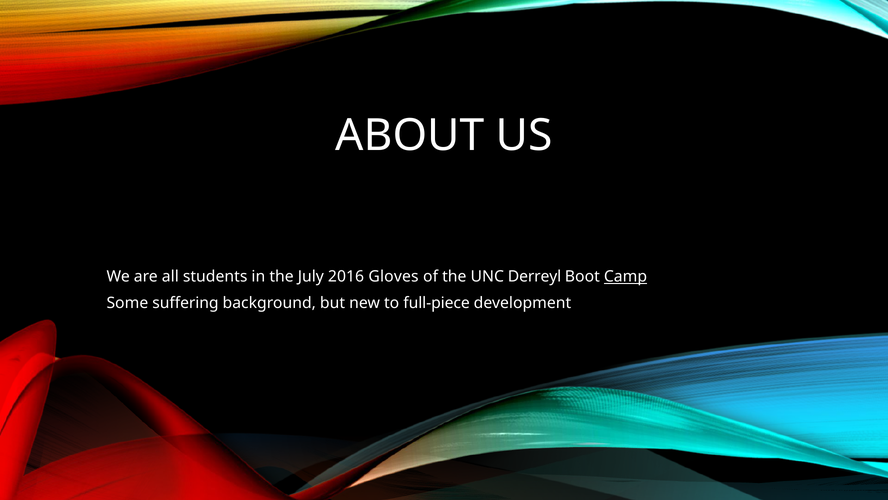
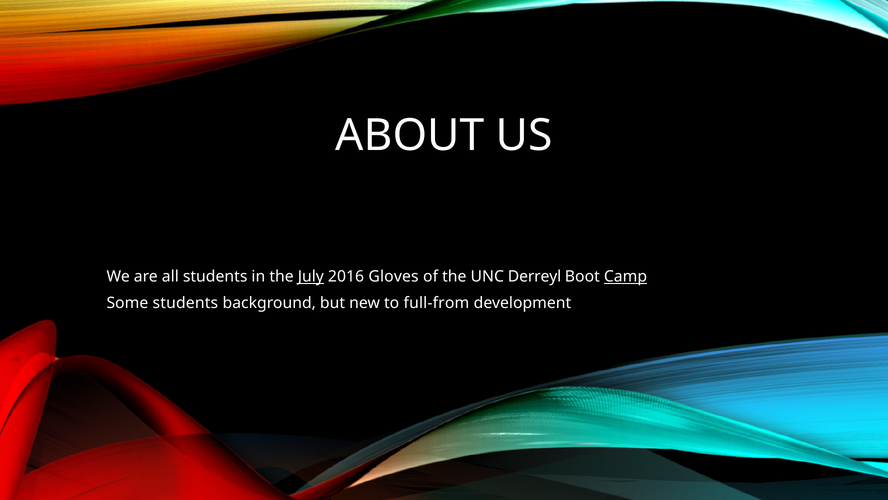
July underline: none -> present (311, 276)
Some suffering: suffering -> students (185, 303)
full-piece: full-piece -> full-from (436, 303)
